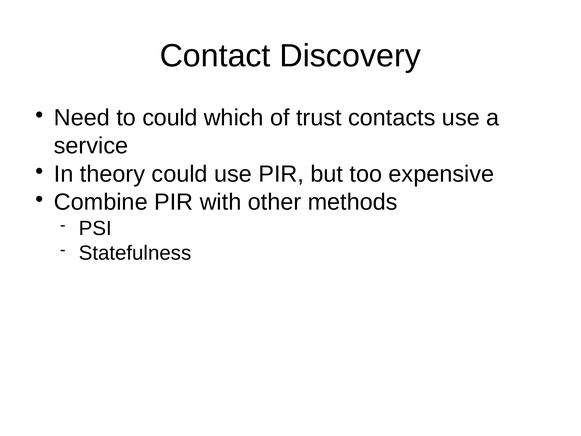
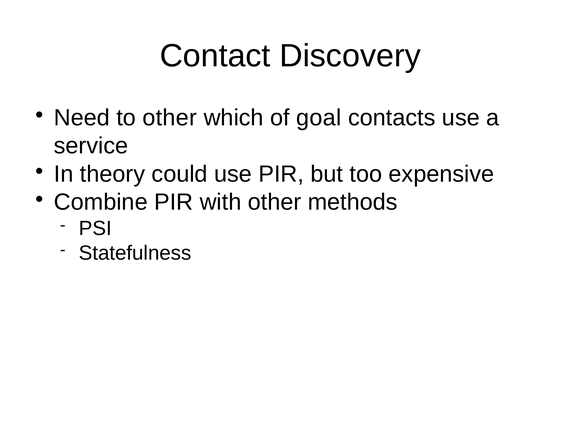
to could: could -> other (170, 118)
trust: trust -> goal (319, 118)
